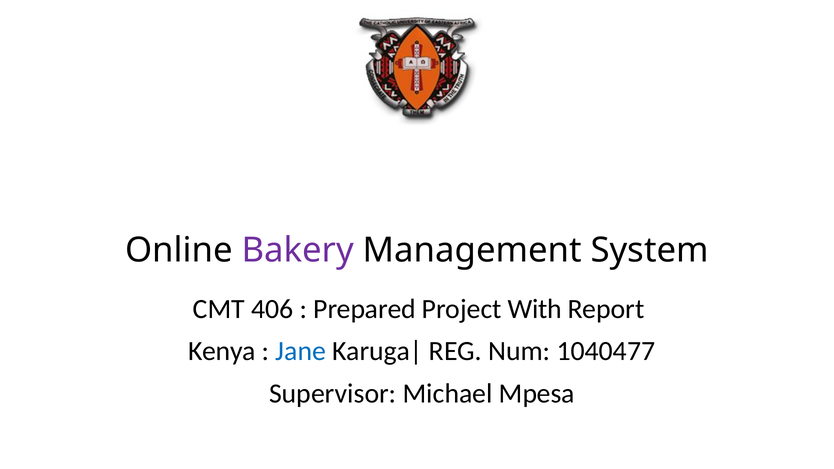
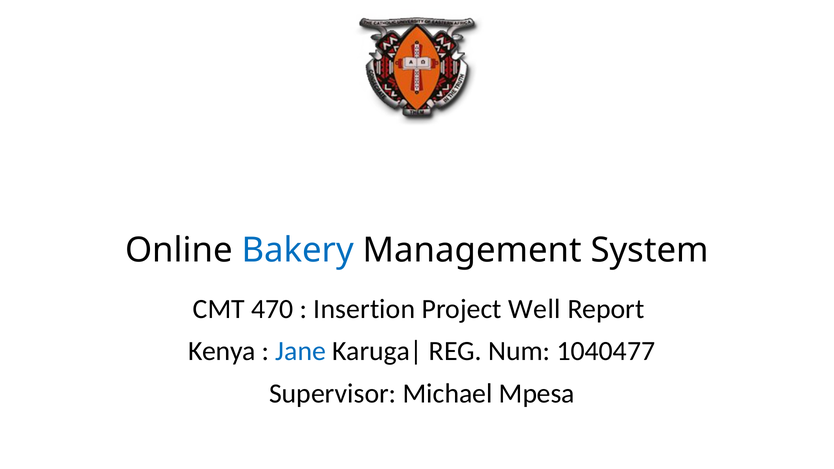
Bakery colour: purple -> blue (298, 250)
406: 406 -> 470 (272, 309)
Prepared: Prepared -> Insertion (364, 309)
With: With -> Well (534, 309)
